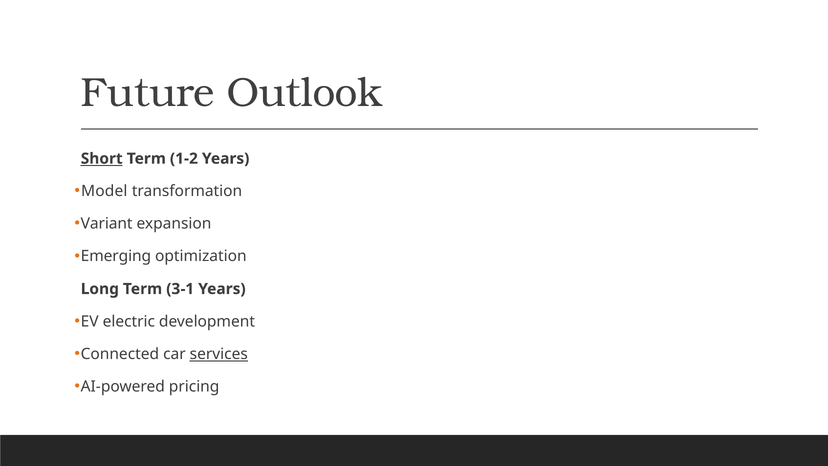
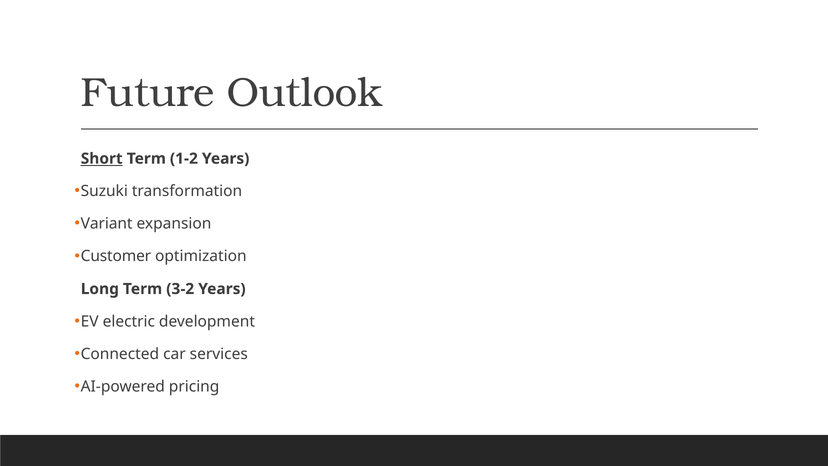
Model: Model -> Suzuki (104, 191)
Emerging: Emerging -> Customer (116, 256)
3-1: 3-1 -> 3-2 (180, 289)
services underline: present -> none (219, 354)
